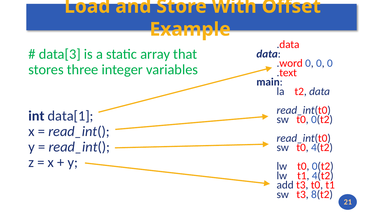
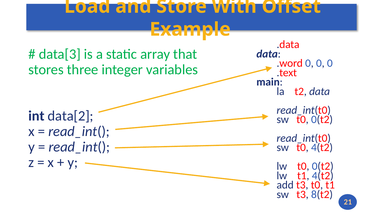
data[1: data[1 -> data[2 (71, 116)
